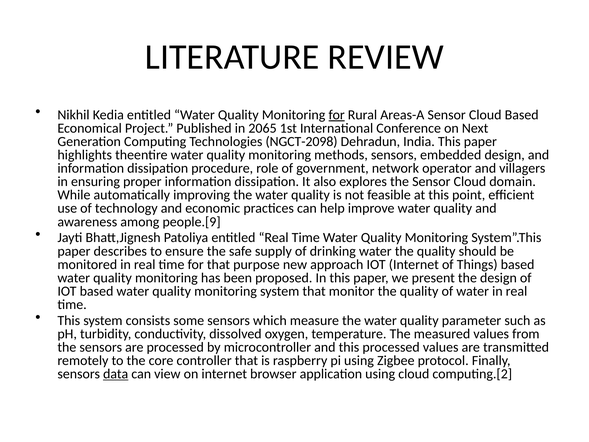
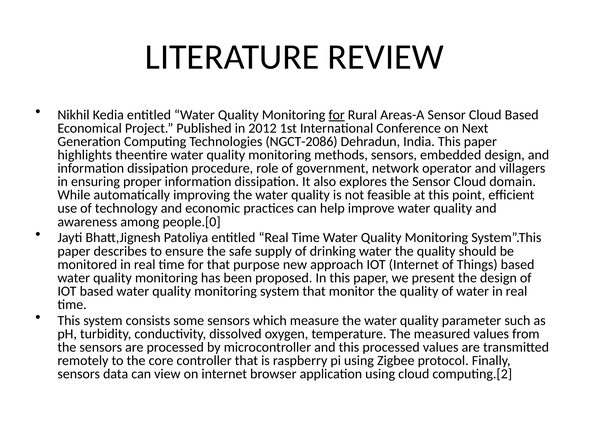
2065: 2065 -> 2012 (263, 128)
NGCT-2098: NGCT-2098 -> NGCT-2086 (302, 141)
people.[9: people.[9 -> people.[0 (192, 222)
data underline: present -> none (116, 374)
